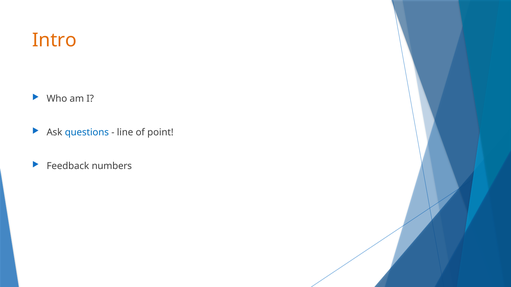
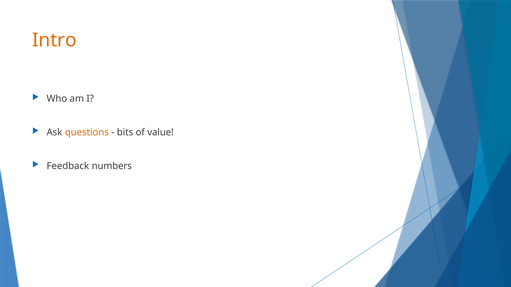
questions colour: blue -> orange (87, 133)
line: line -> bits (125, 133)
point: point -> value (160, 133)
